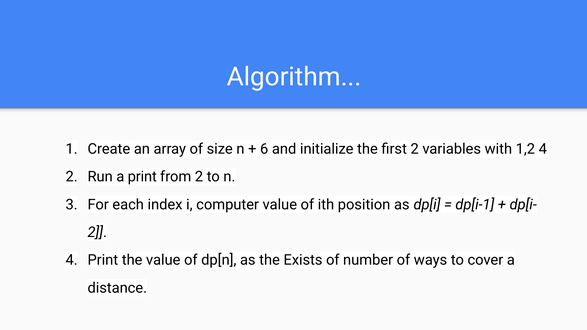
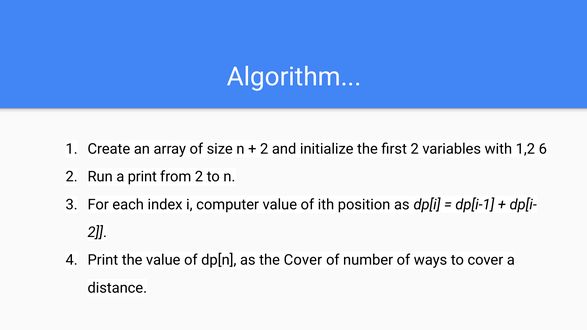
6: 6 -> 2 (264, 149)
1,2 4: 4 -> 6 (543, 149)
the Exists: Exists -> Cover (303, 260)
